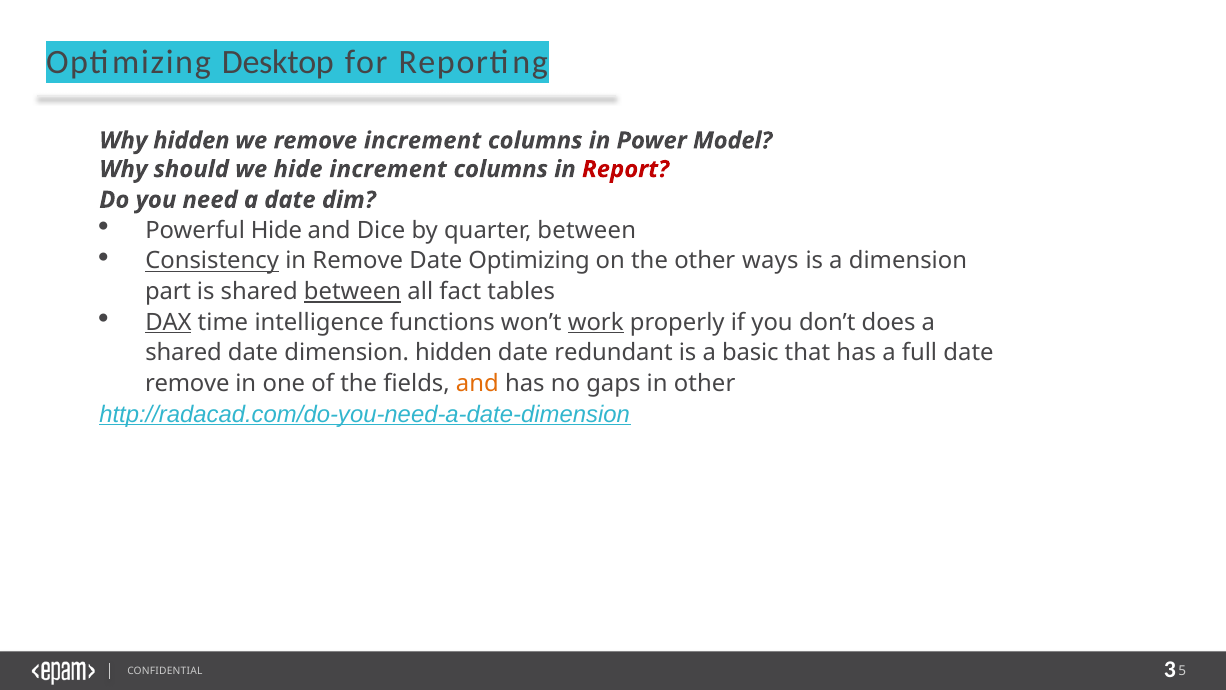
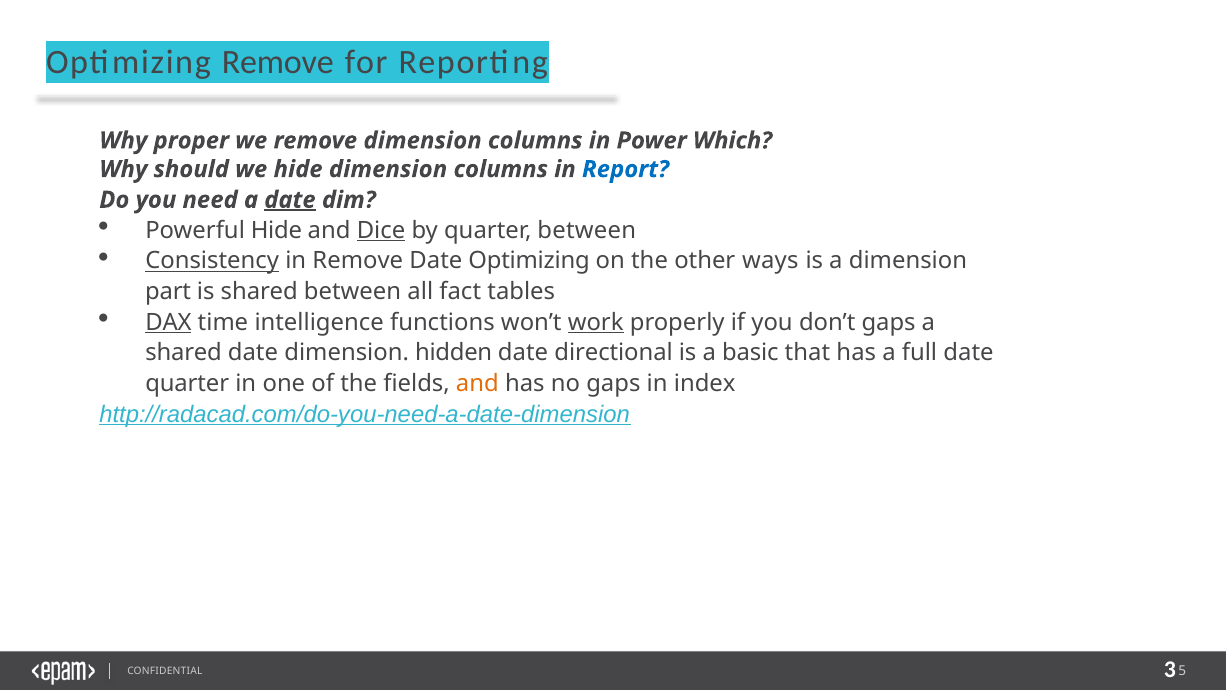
Optimizing Desktop: Desktop -> Remove (278, 63)
Why hidden: hidden -> proper (191, 141)
remove increment: increment -> dimension (423, 141)
Model: Model -> Which (733, 141)
hide increment: increment -> dimension (388, 169)
Report colour: red -> blue (626, 169)
date underline: none -> present (290, 200)
Dice underline: none -> present (381, 230)
between underline: present -> none (353, 292)
don’t does: does -> gaps (889, 322)
redundant: redundant -> directional (614, 353)
remove: remove -> quarter (187, 383)
in other: other -> index (705, 383)
